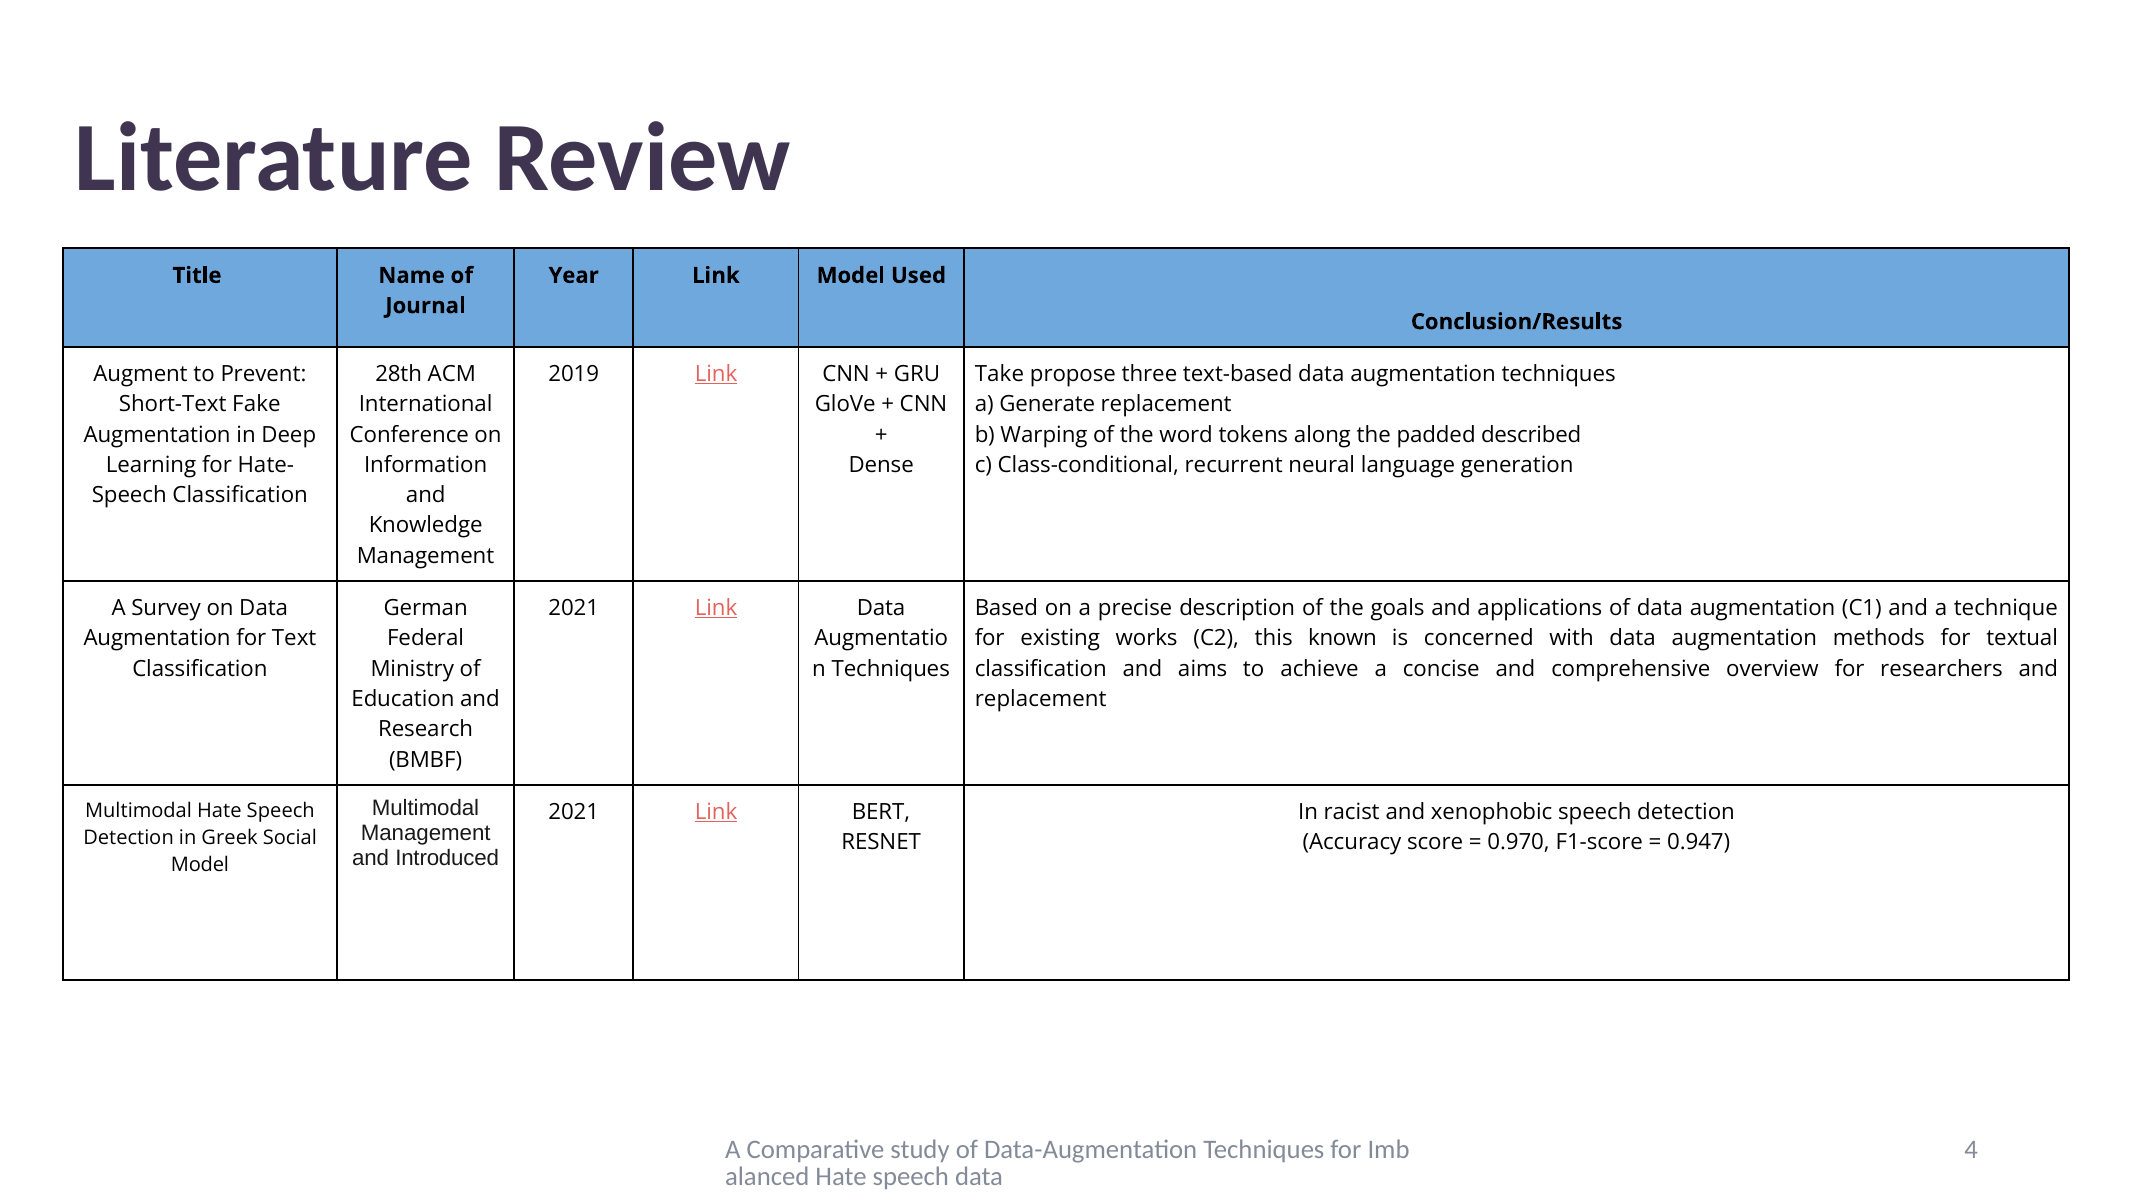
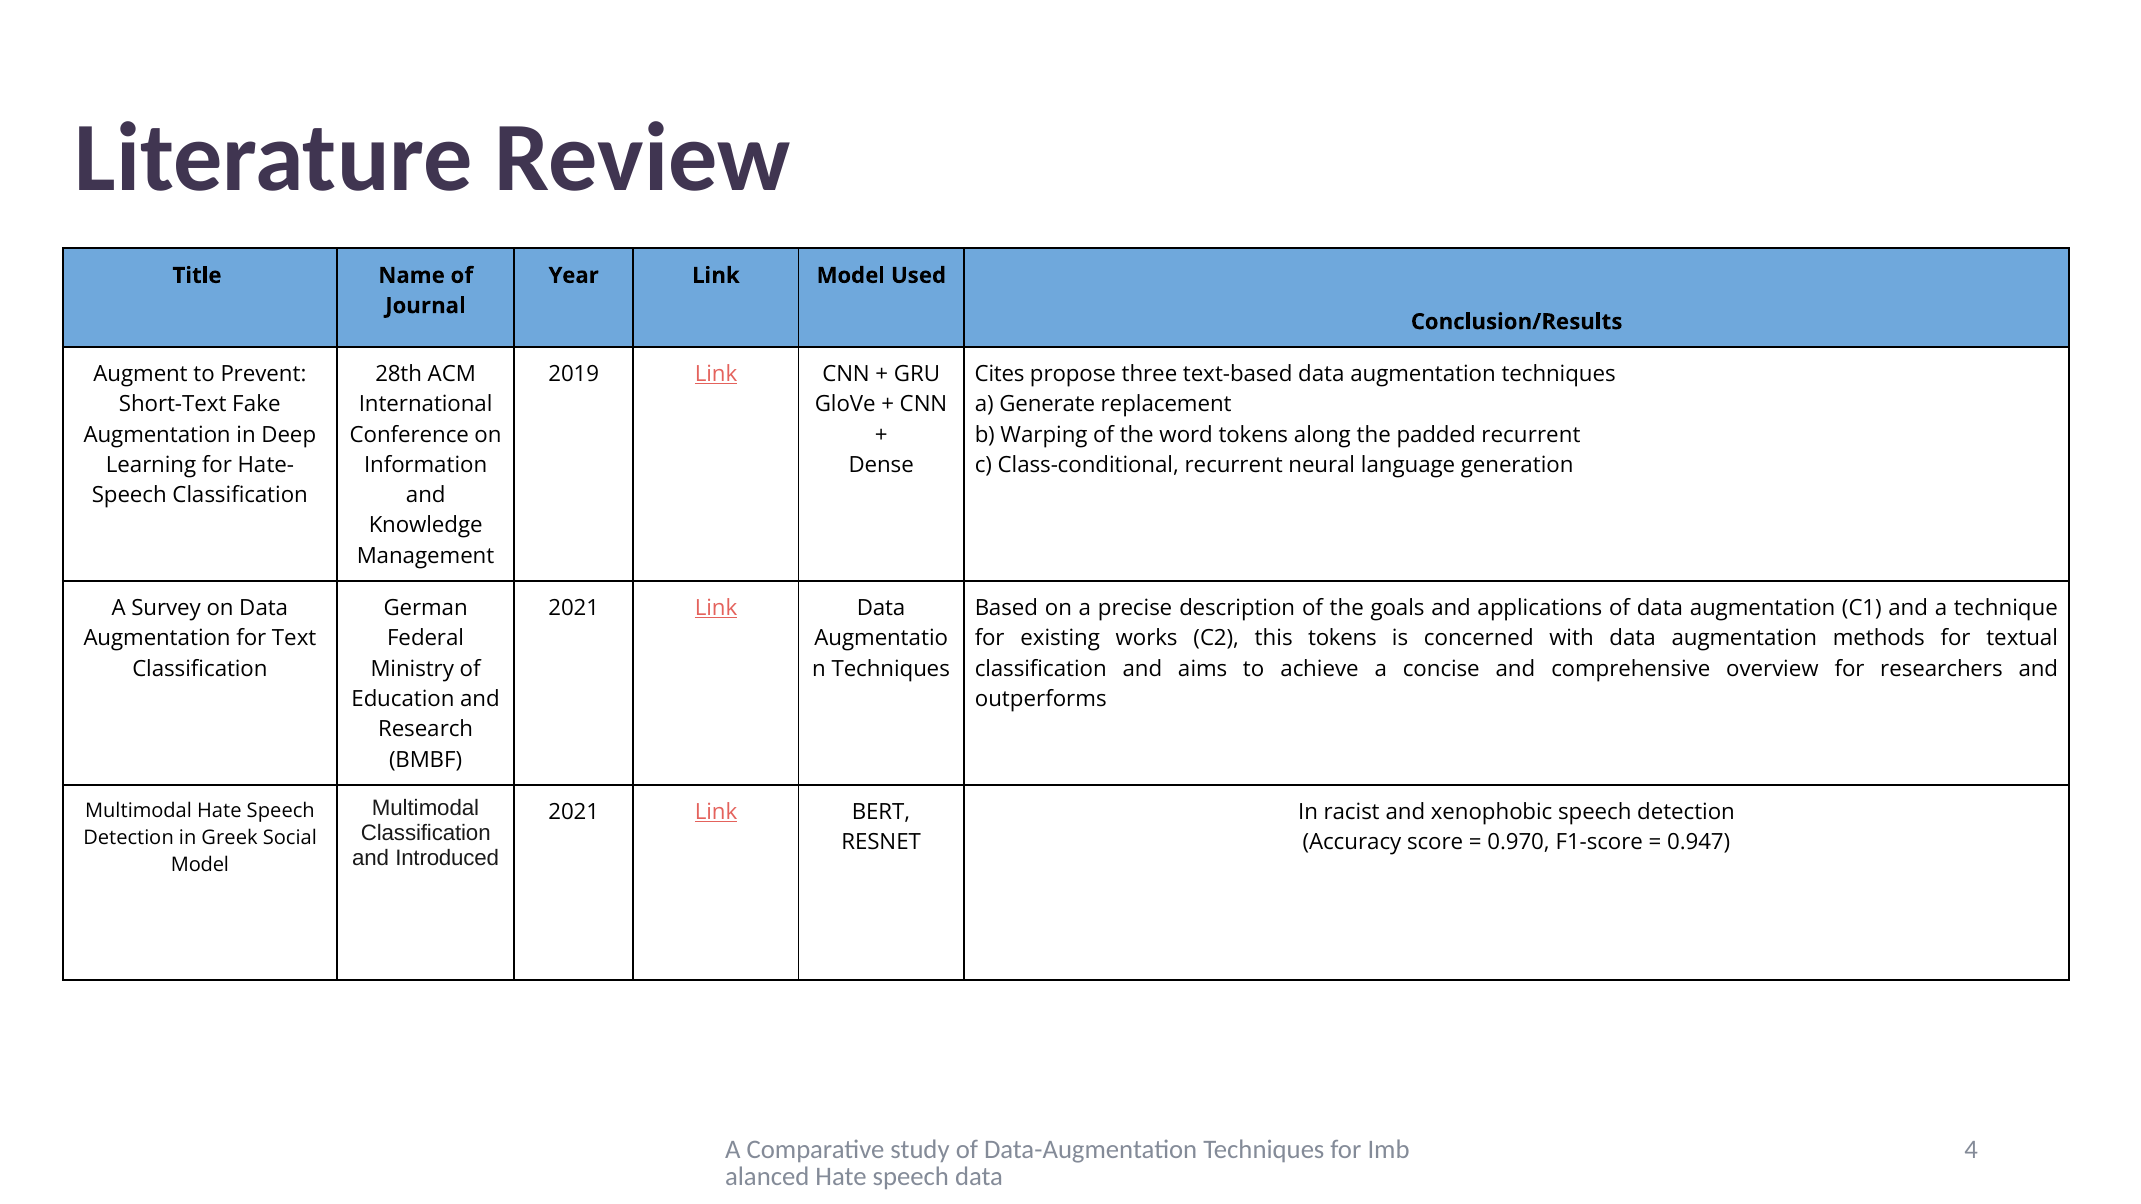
Take: Take -> Cites (1000, 374)
padded described: described -> recurrent (1531, 435)
this known: known -> tokens (1342, 639)
replacement: replacement -> outperforms (1041, 699)
Management: Management -> Classification (426, 834)
